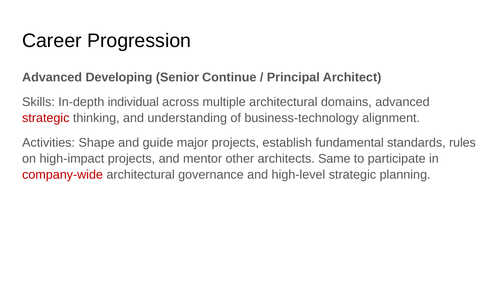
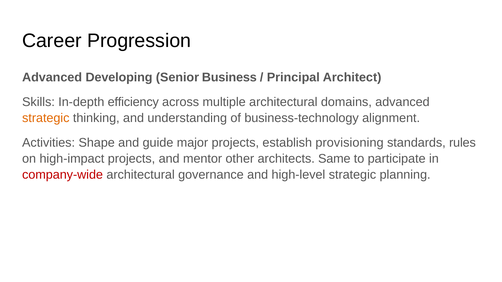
Continue: Continue -> Business (229, 78)
individual: individual -> efficiency (133, 102)
strategic colour: red -> orange (46, 118)
fundamental: fundamental -> provisioning (350, 143)
